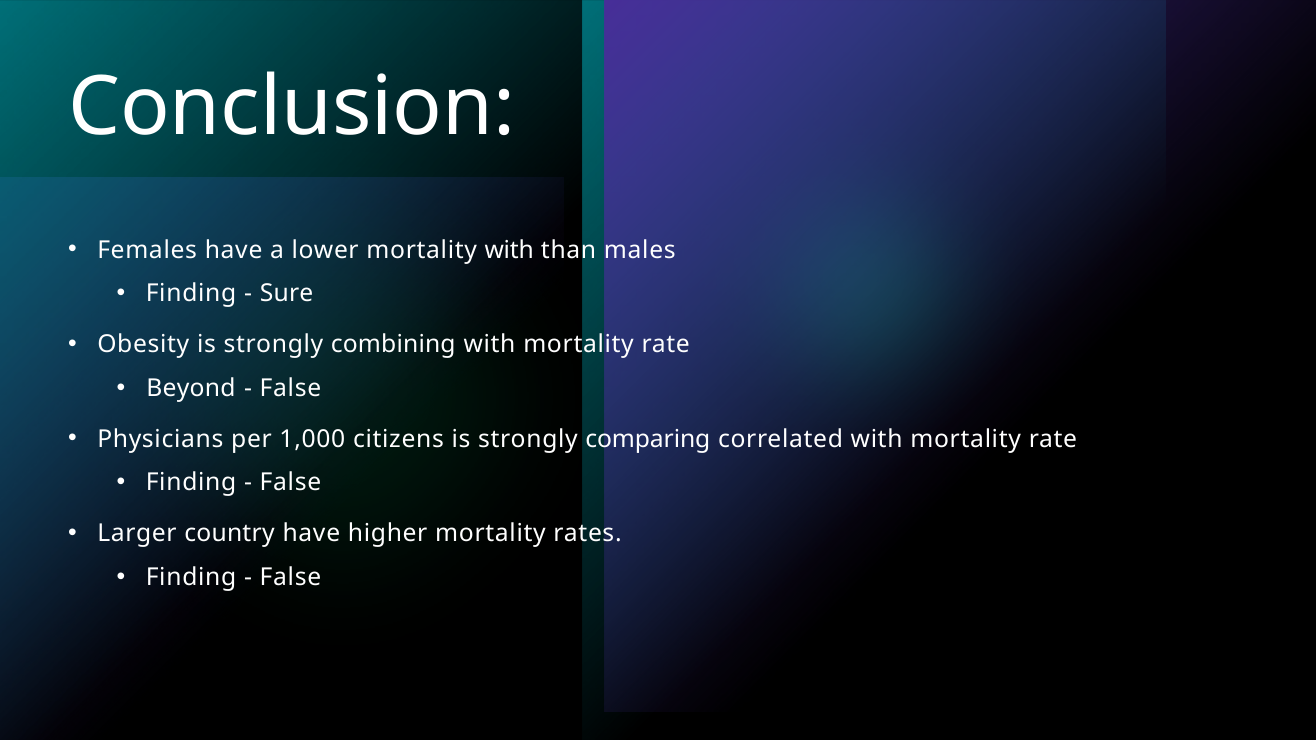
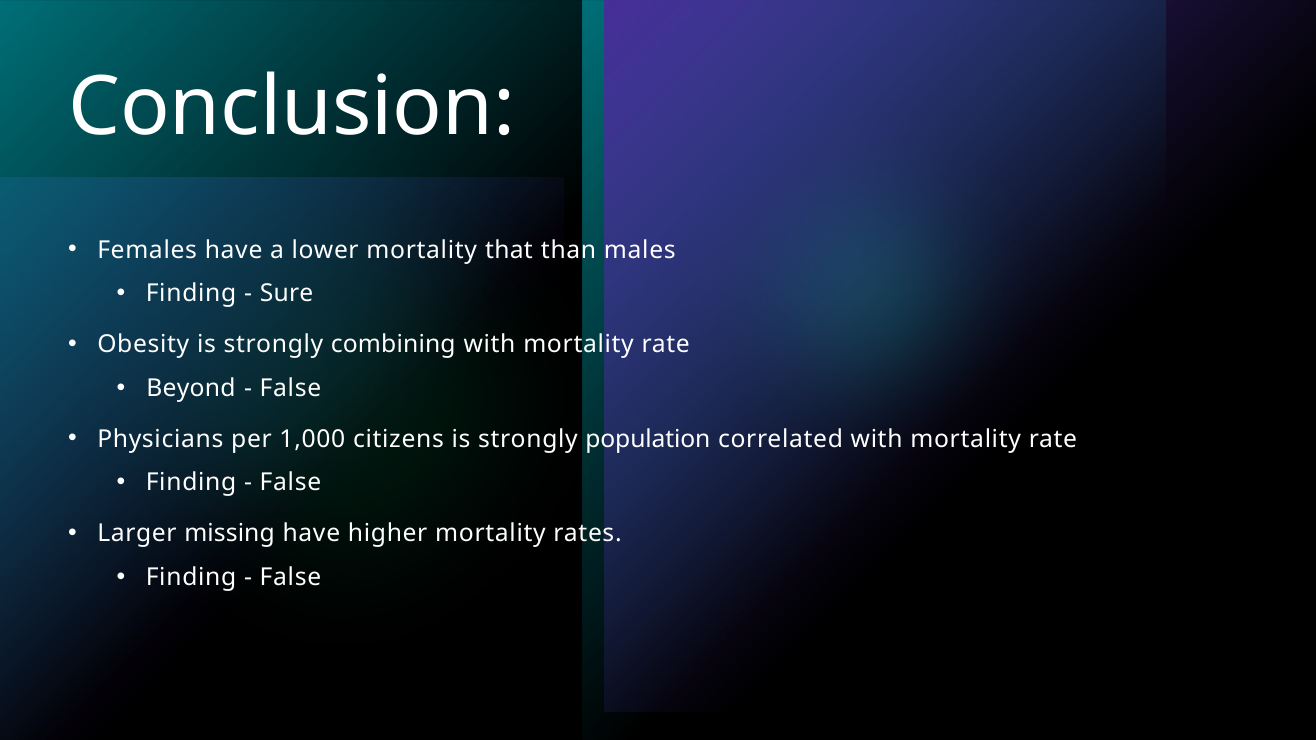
mortality with: with -> that (509, 250)
comparing: comparing -> population (648, 439)
country: country -> missing (230, 534)
